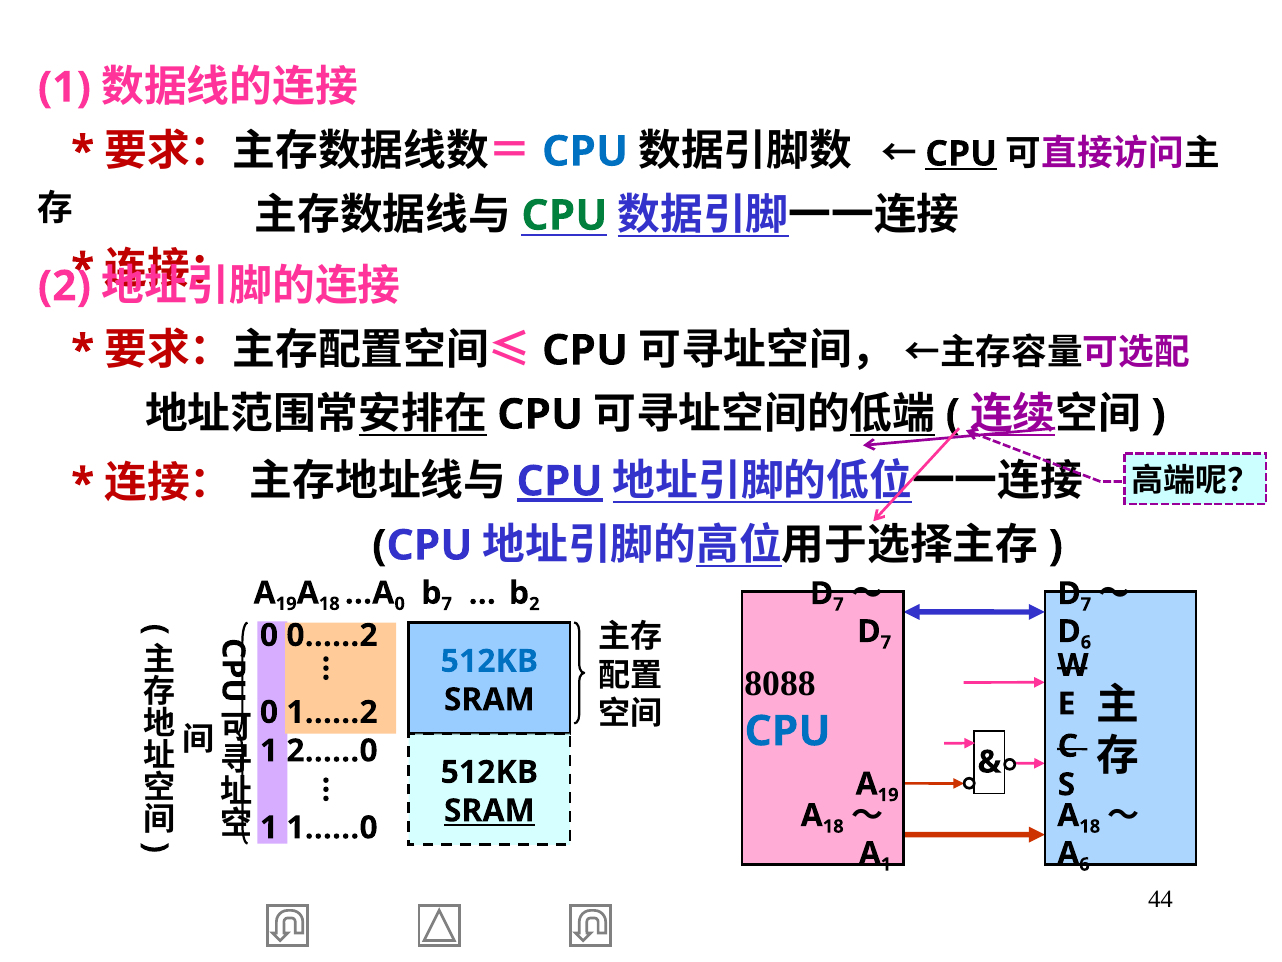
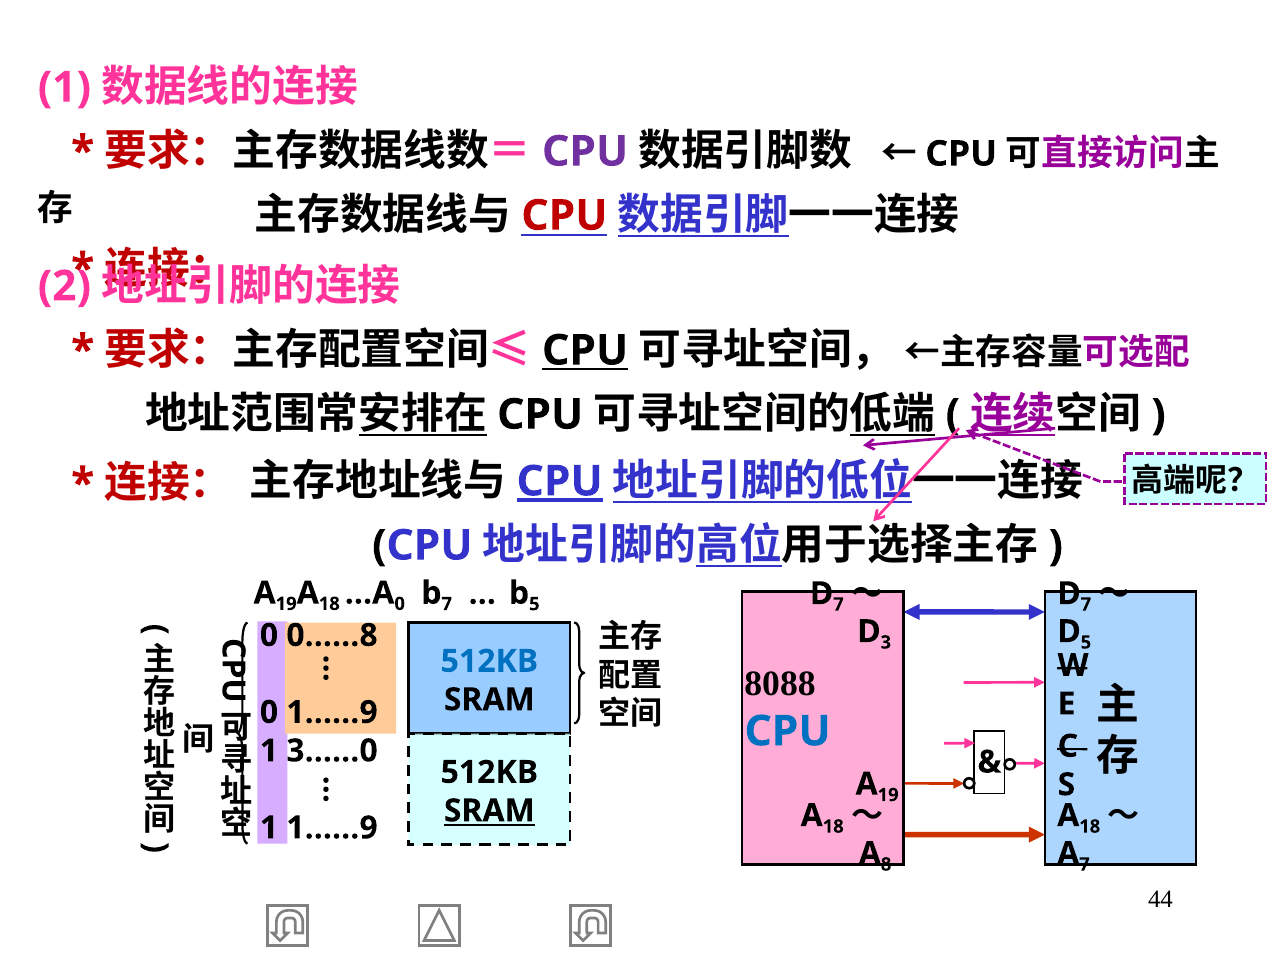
CPU colour: blue -> purple (585, 151)
CPU underline: present -> none (961, 154)
CPU colour: green -> red (564, 215)
CPU underline: none -> present (585, 350)
2: 2 -> 5 (534, 604)
7: 7 -> 3 (886, 642)
6: 6 -> 5 (1086, 642)
0……2: 0……2 -> 0……8 (332, 635)
0 1……2: 1……2 -> 1……9 (332, 712)
2……0: 2……0 -> 3……0 (332, 750)
1 1……0: 1……0 -> 1……9 (332, 827)
1: 1 -> 8 (886, 864)
6: 6 -> 7 (1084, 864)
